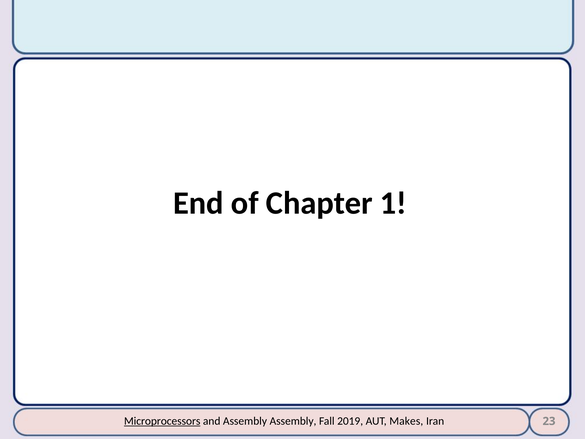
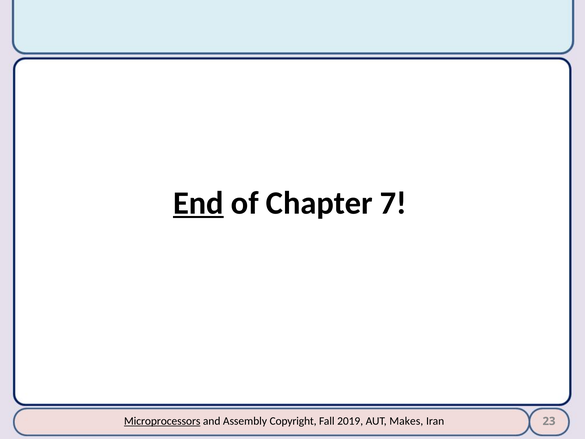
End underline: none -> present (198, 203)
1: 1 -> 7 (393, 203)
Assembly Assembly: Assembly -> Copyright (293, 421)
